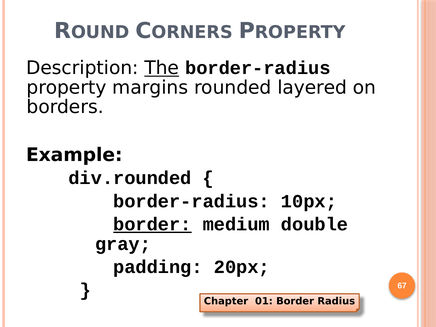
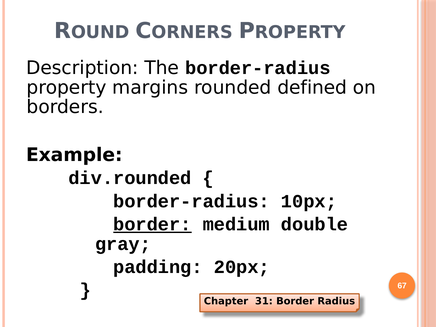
The underline: present -> none (162, 68)
layered: layered -> defined (312, 88)
01: 01 -> 31 (264, 301)
